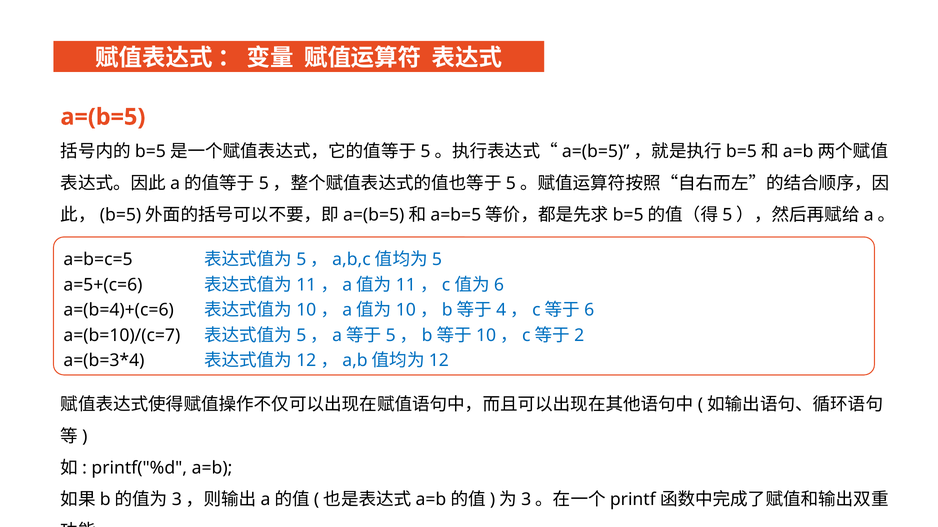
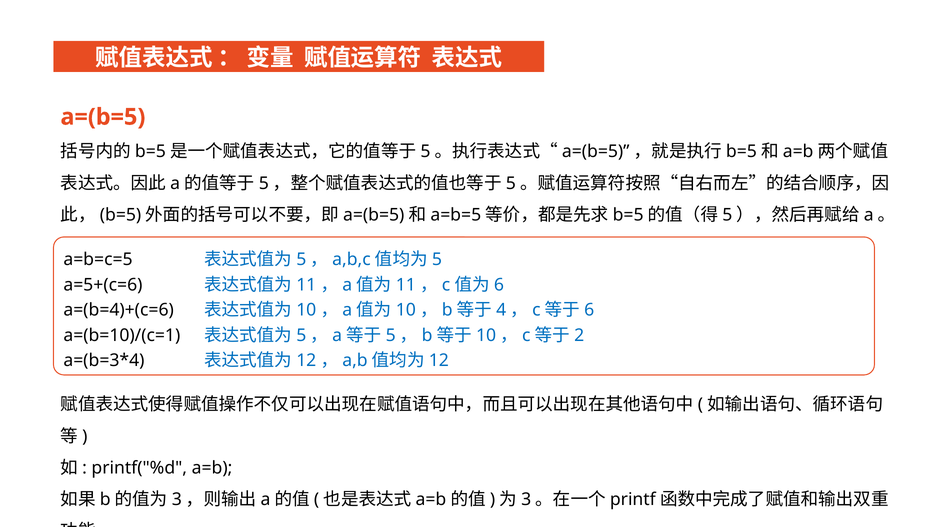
a=(b=10)/(c=7: a=(b=10)/(c=7 -> a=(b=10)/(c=1 (122, 336)
